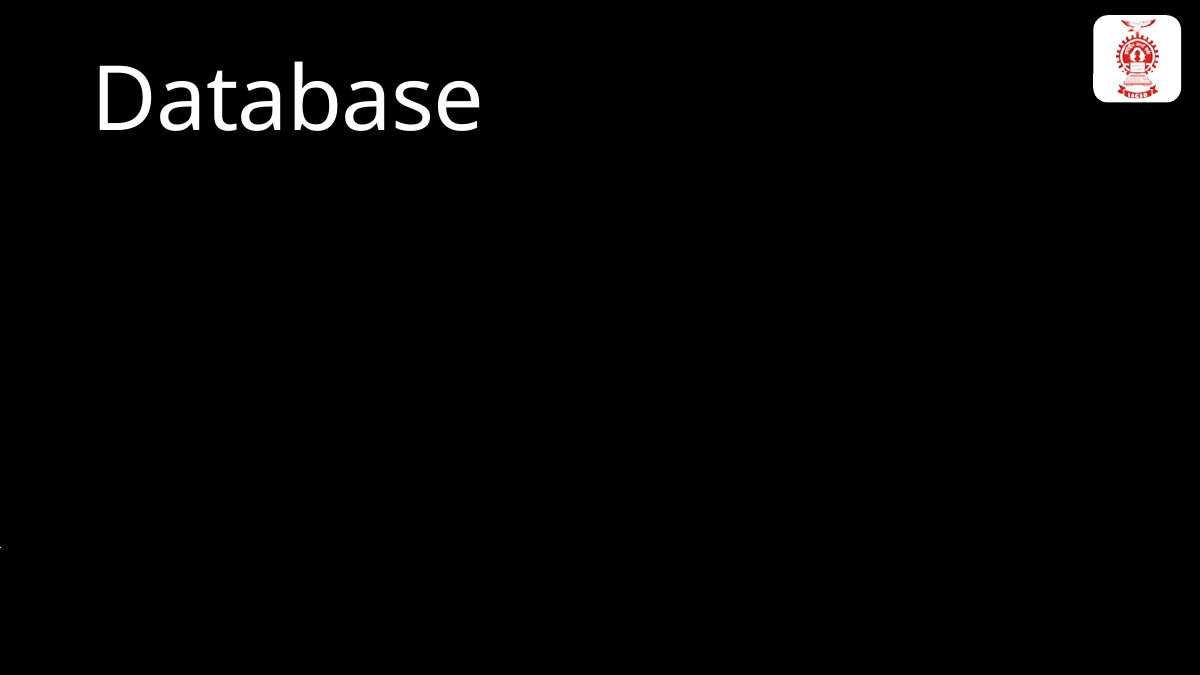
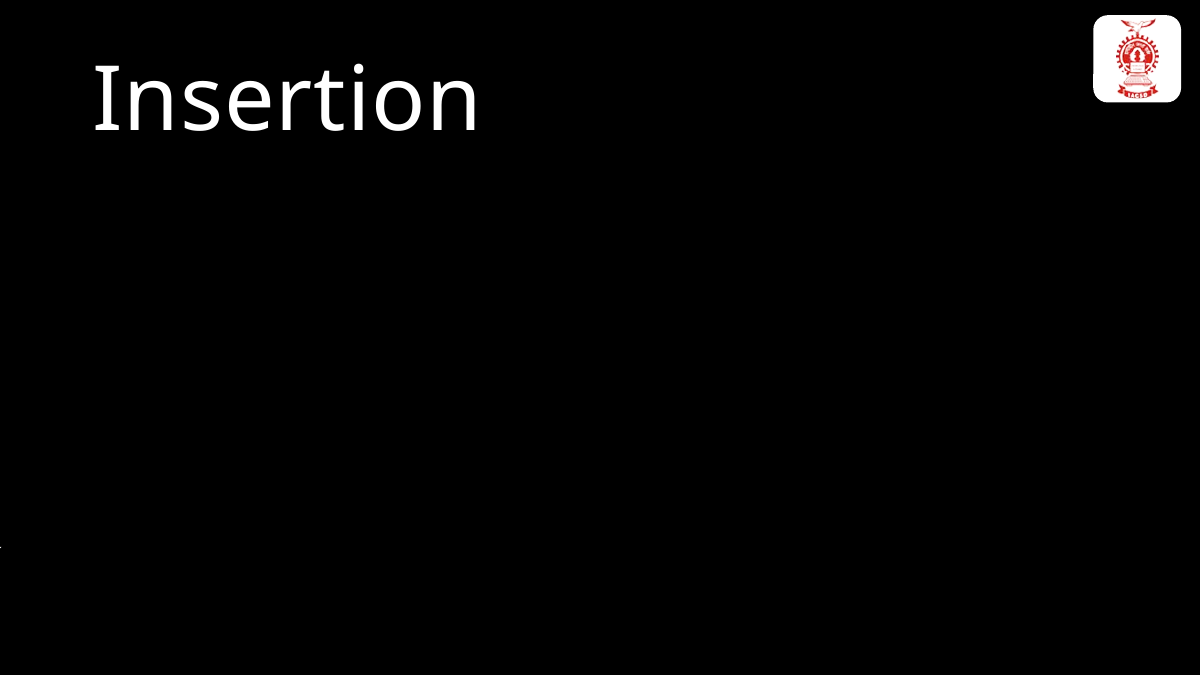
Database: Database -> Insertion (287, 101)
